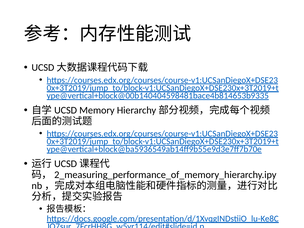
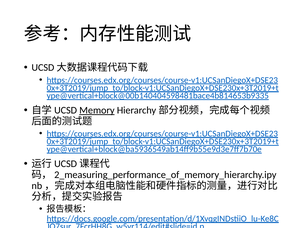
Memory underline: none -> present (97, 110)
